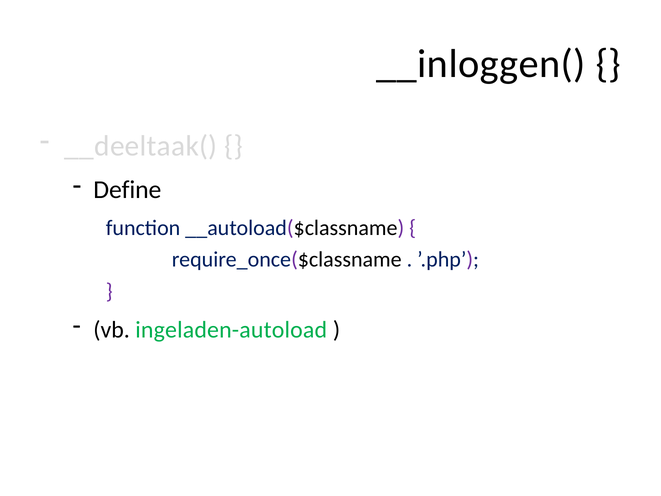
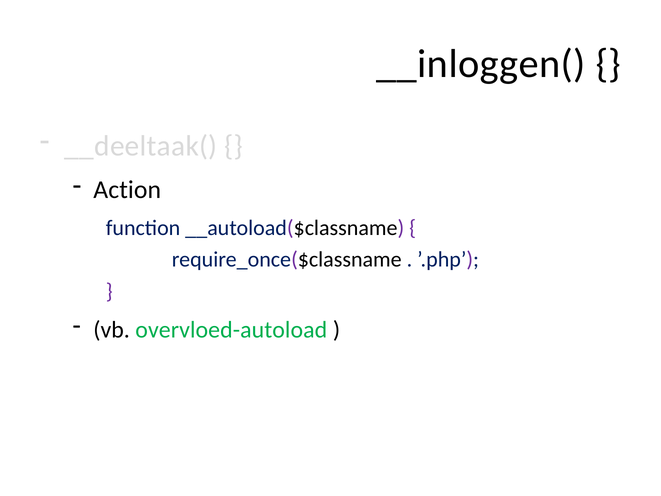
Define: Define -> Action (127, 190)
ingeladen-autoload: ingeladen-autoload -> overvloed-autoload (231, 329)
